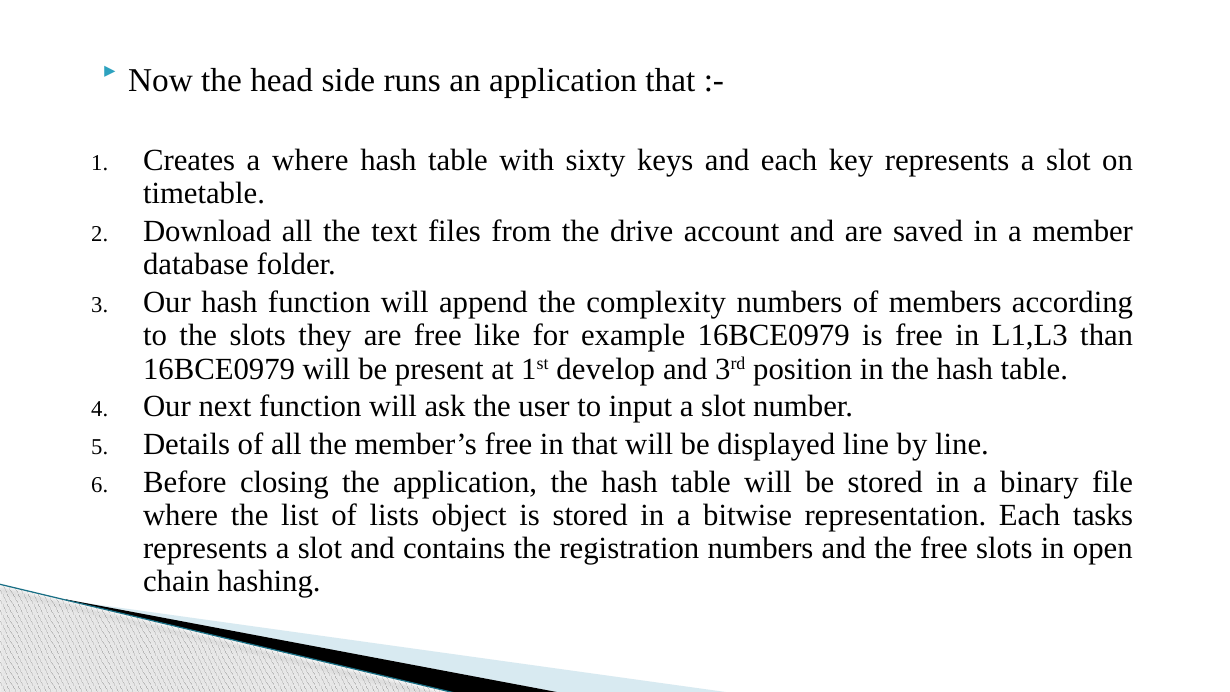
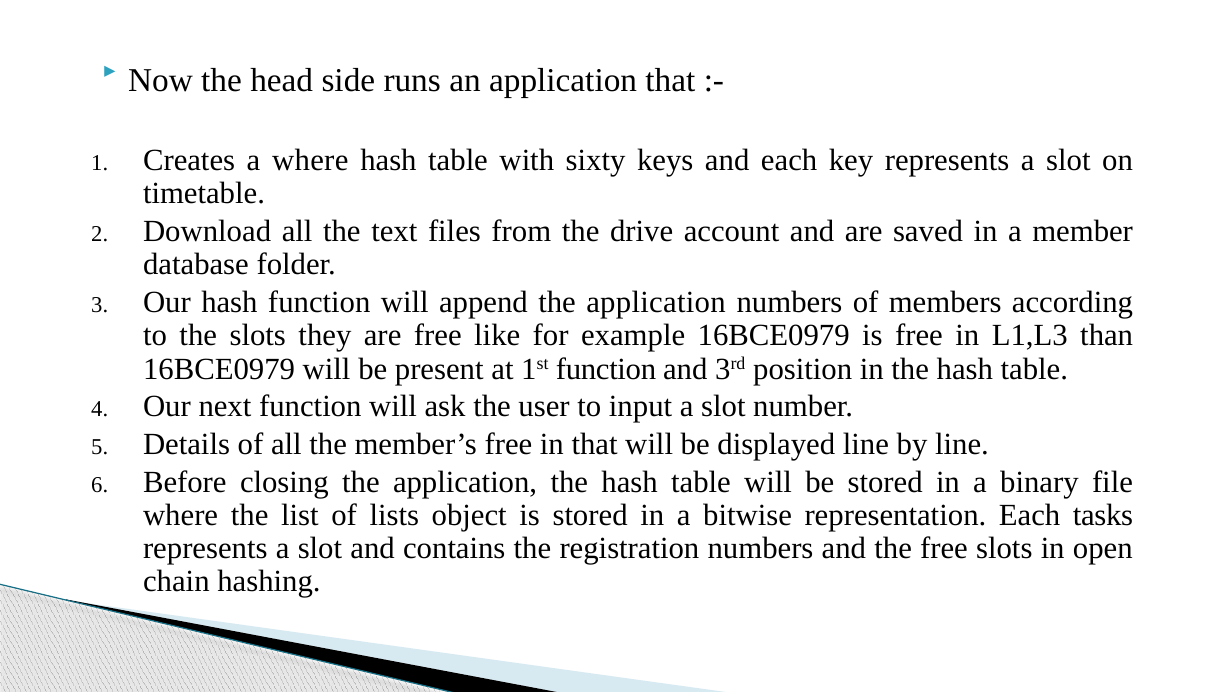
append the complexity: complexity -> application (656, 302)
1st develop: develop -> function (606, 369)
